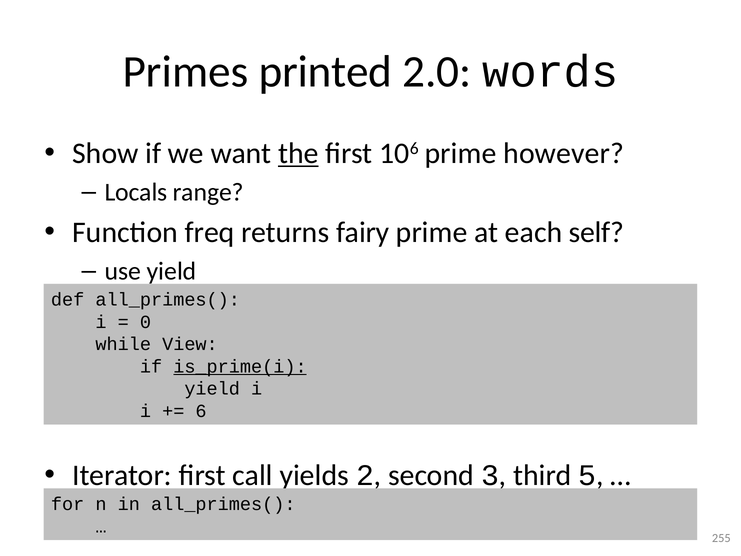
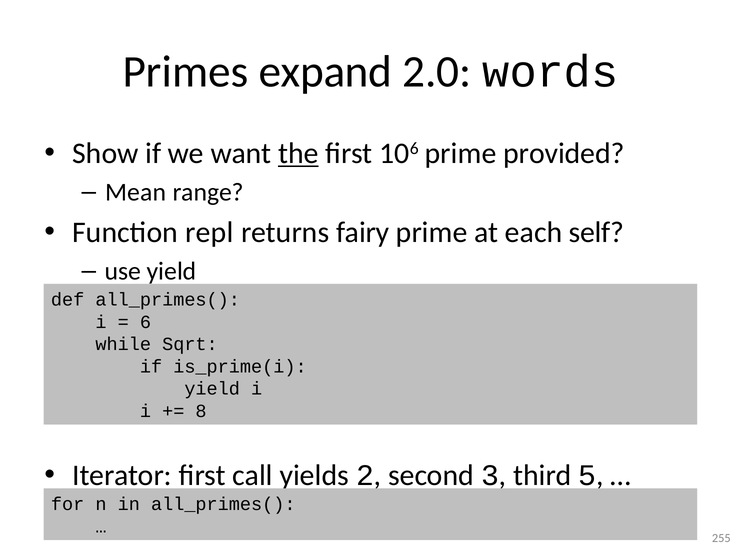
printed: printed -> expand (325, 72)
however: however -> provided (564, 153)
Locals: Locals -> Mean (136, 192)
freq: freq -> repl (209, 232)
0: 0 -> 6 (145, 322)
View: View -> Sqrt (190, 344)
is_prime(i underline: present -> none (240, 366)
6: 6 -> 8 (201, 411)
